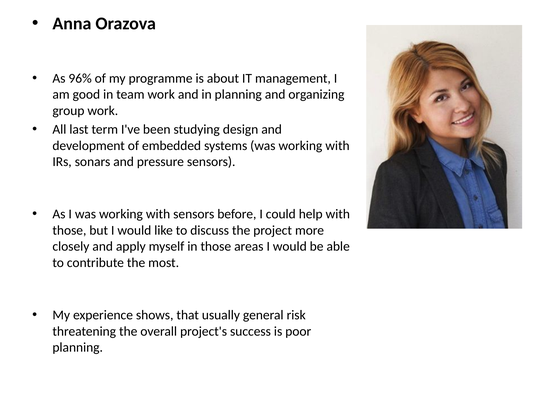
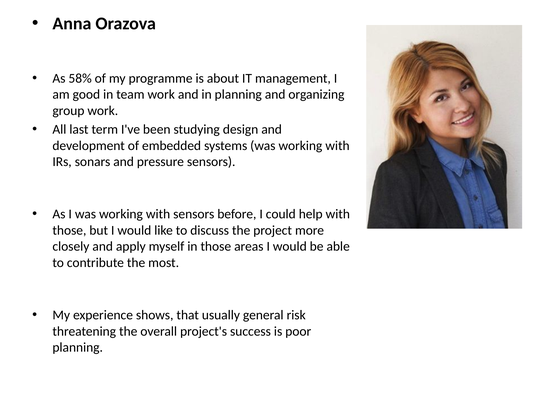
96%: 96% -> 58% (80, 78)
